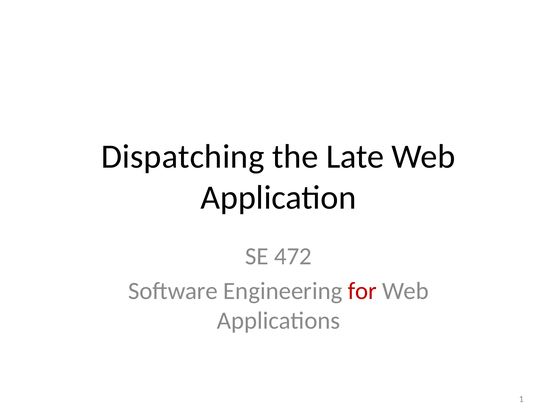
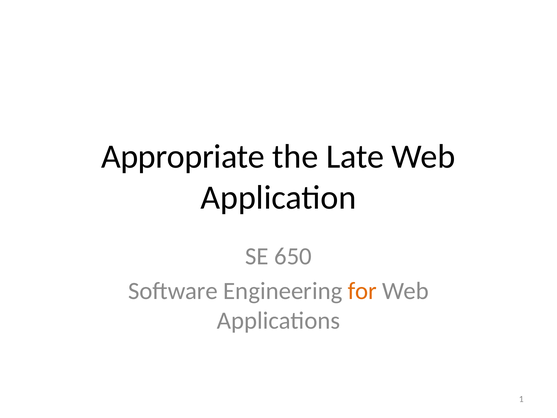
Dispatching: Dispatching -> Appropriate (183, 157)
472: 472 -> 650 (293, 256)
for colour: red -> orange (362, 291)
